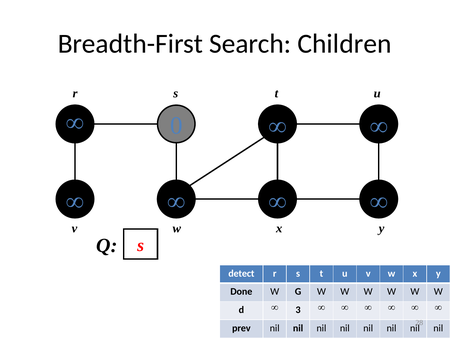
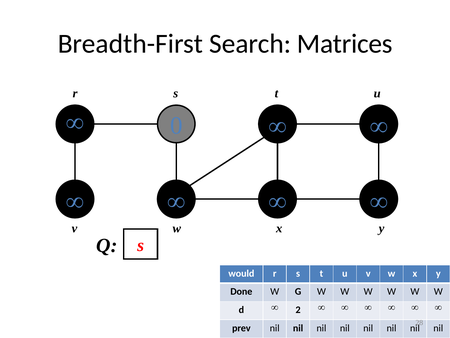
Children: Children -> Matrices (345, 44)
detect: detect -> would (241, 273)
3: 3 -> 2 (298, 310)
